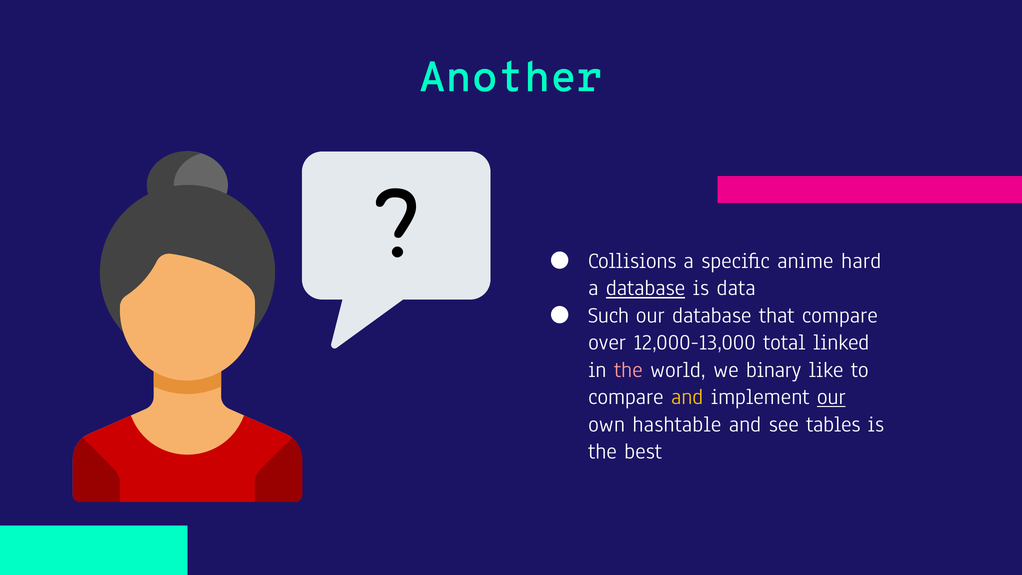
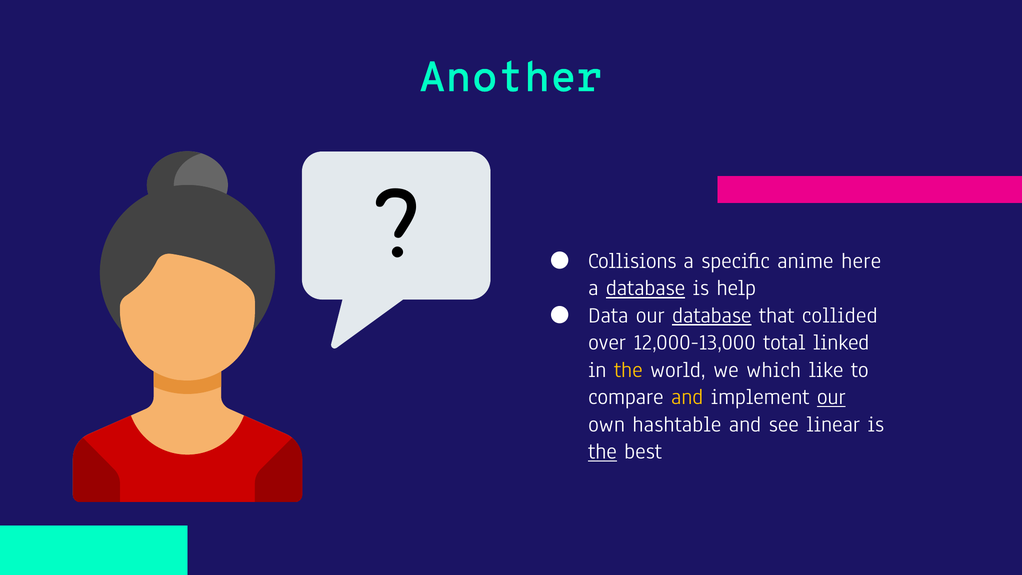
hard: hard -> here (861, 261)
data: data -> help (736, 288)
Such: Such -> Data (608, 315)
database underline: none -> present (712, 315)
that compare: compare -> collided (840, 315)
the colour: pink -> yellow (628, 369)
binary: binary -> which (774, 369)
tables: tables -> linear (833, 424)
the underline: none -> present (603, 451)
